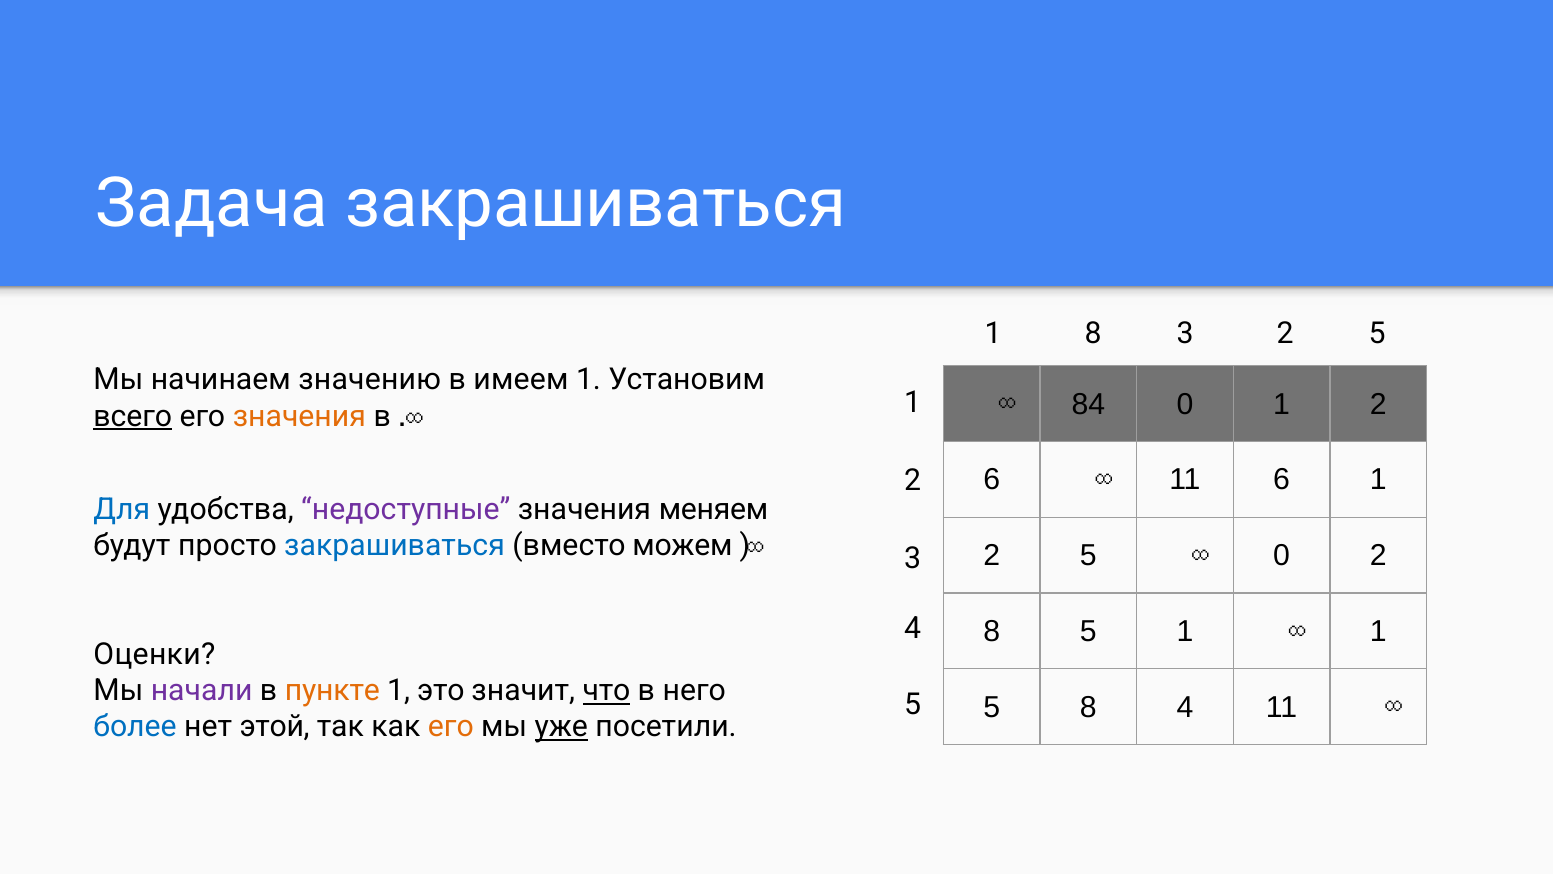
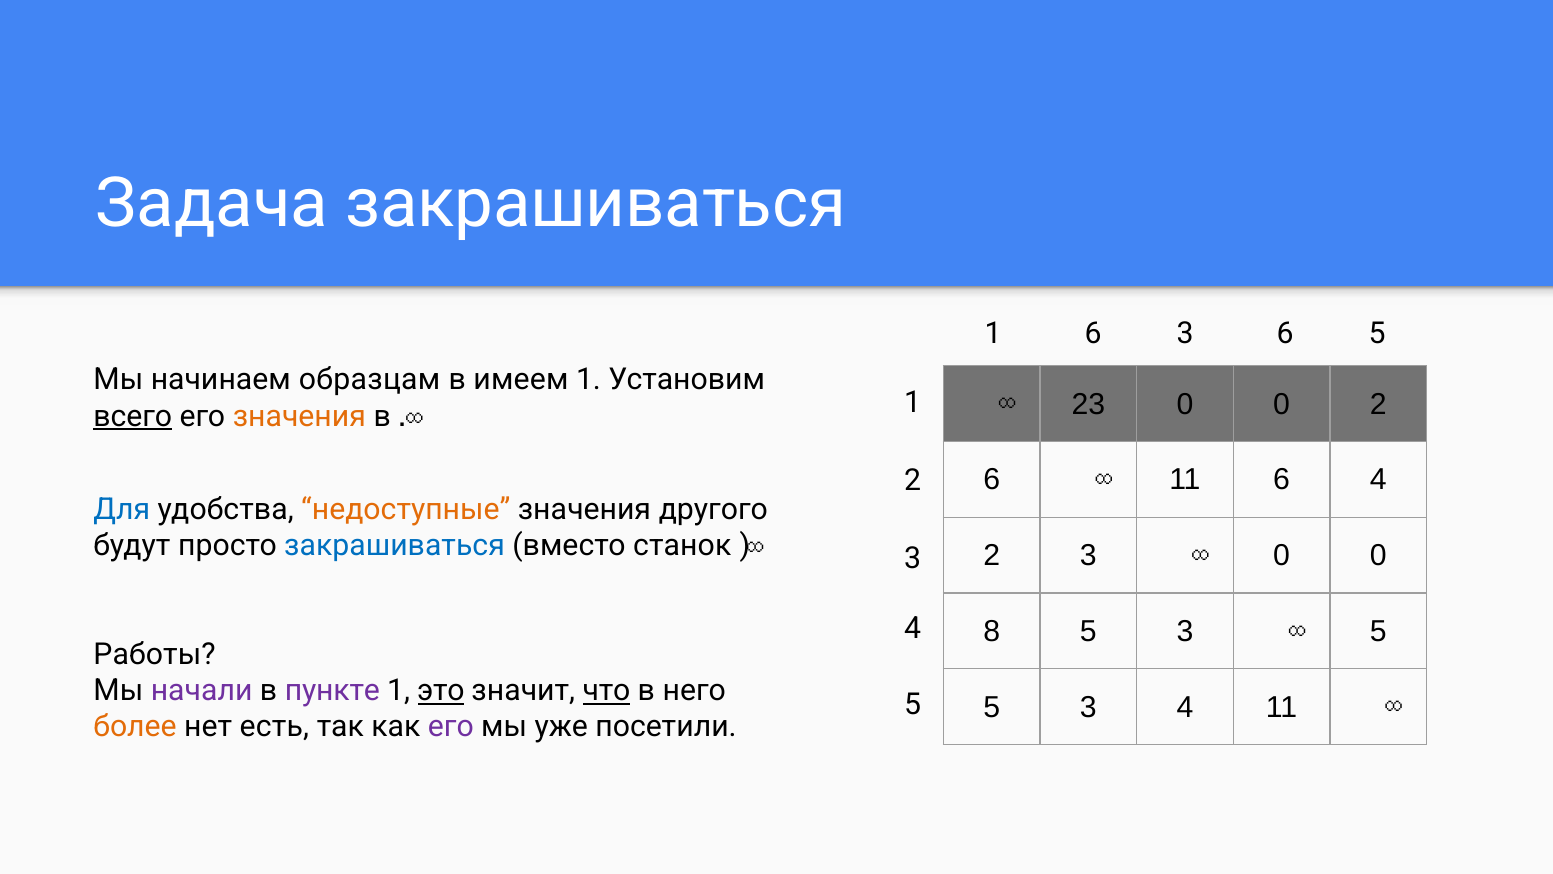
1 8: 8 -> 6 (1093, 333)
3 2: 2 -> 6 (1285, 333)
значению: значению -> образцам (370, 380)
84: 84 -> 23 (1088, 404)
1: 1 -> 0 (1282, 404)
6 1: 1 -> 4 (1378, 480)
недоступные colour: purple -> orange (406, 509)
меняем: меняем -> другого (713, 509)
можем: можем -> станок (682, 545)
5: 5 -> 3 (1088, 555)
2: 2 -> 0 (1378, 555)
8 5 1: 1 -> 3 (1185, 631)
1: 1 -> 5 (1378, 631)
Оценки: Оценки -> Работы (155, 654)
пункте colour: orange -> purple (332, 690)
это underline: none -> present (441, 690)
8: 8 -> 3 (1088, 707)
более colour: blue -> orange (135, 727)
этой: этой -> есть (274, 727)
его colour: orange -> purple (451, 727)
уже underline: present -> none (561, 727)
